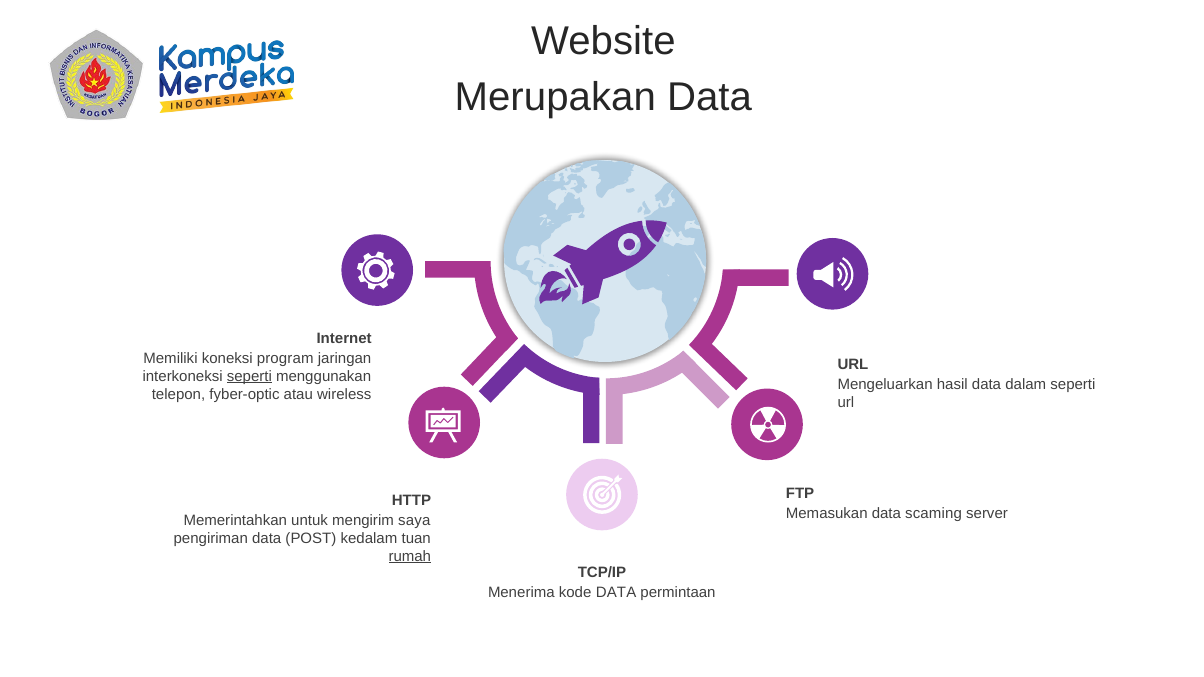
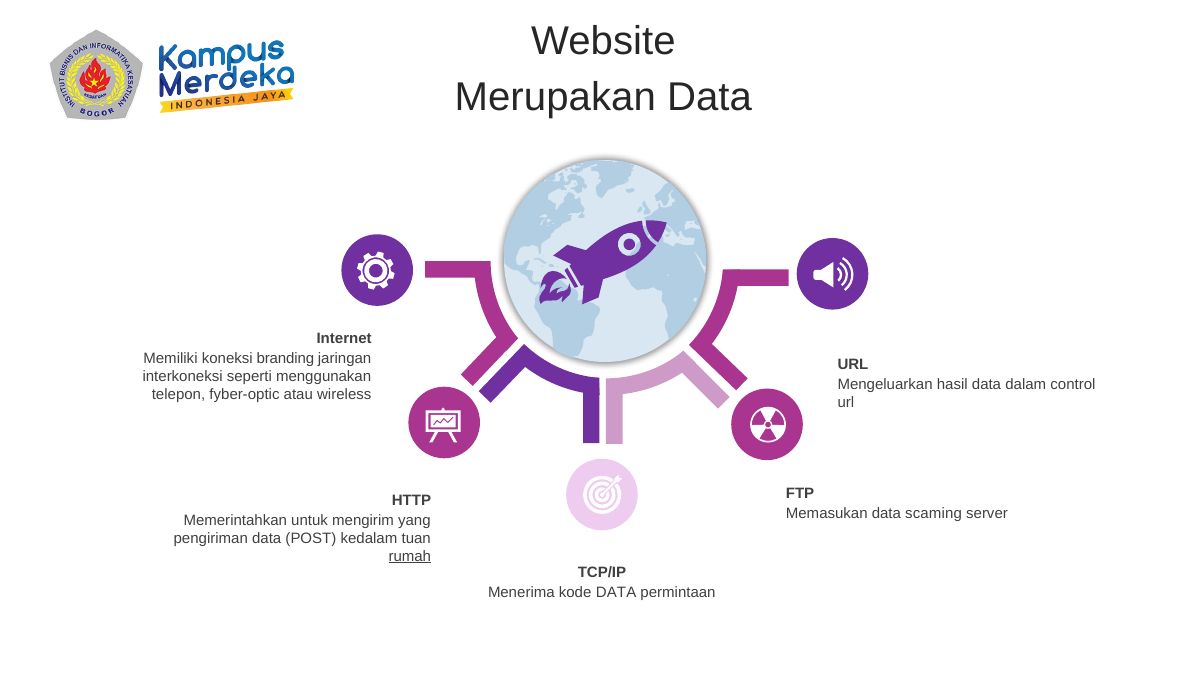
program: program -> branding (285, 358)
seperti underline: present -> none (249, 376)
dalam seperti: seperti -> control (1073, 384)
saya: saya -> yang (414, 521)
